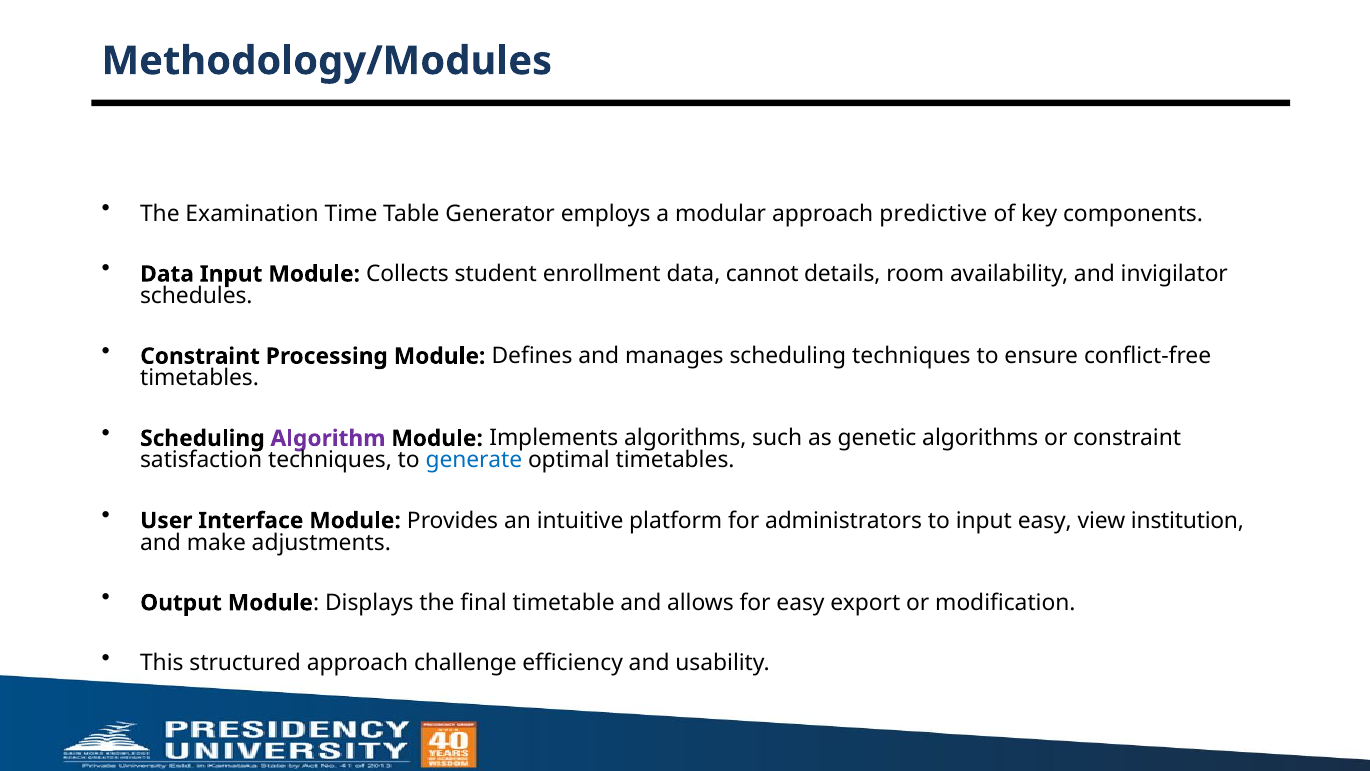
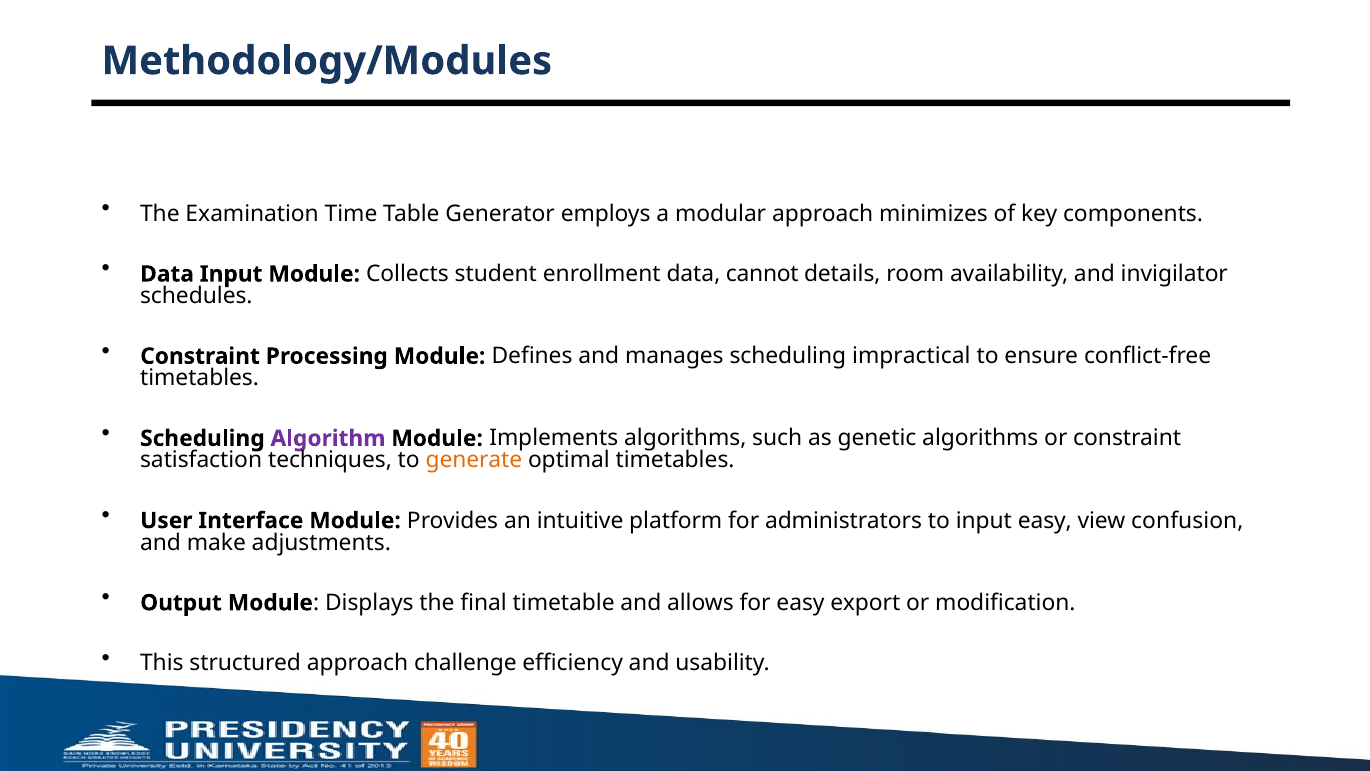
predictive: predictive -> minimizes (934, 214)
scheduling techniques: techniques -> impractical (911, 356)
generate colour: blue -> orange (474, 460)
institution: institution -> confusion (1187, 520)
